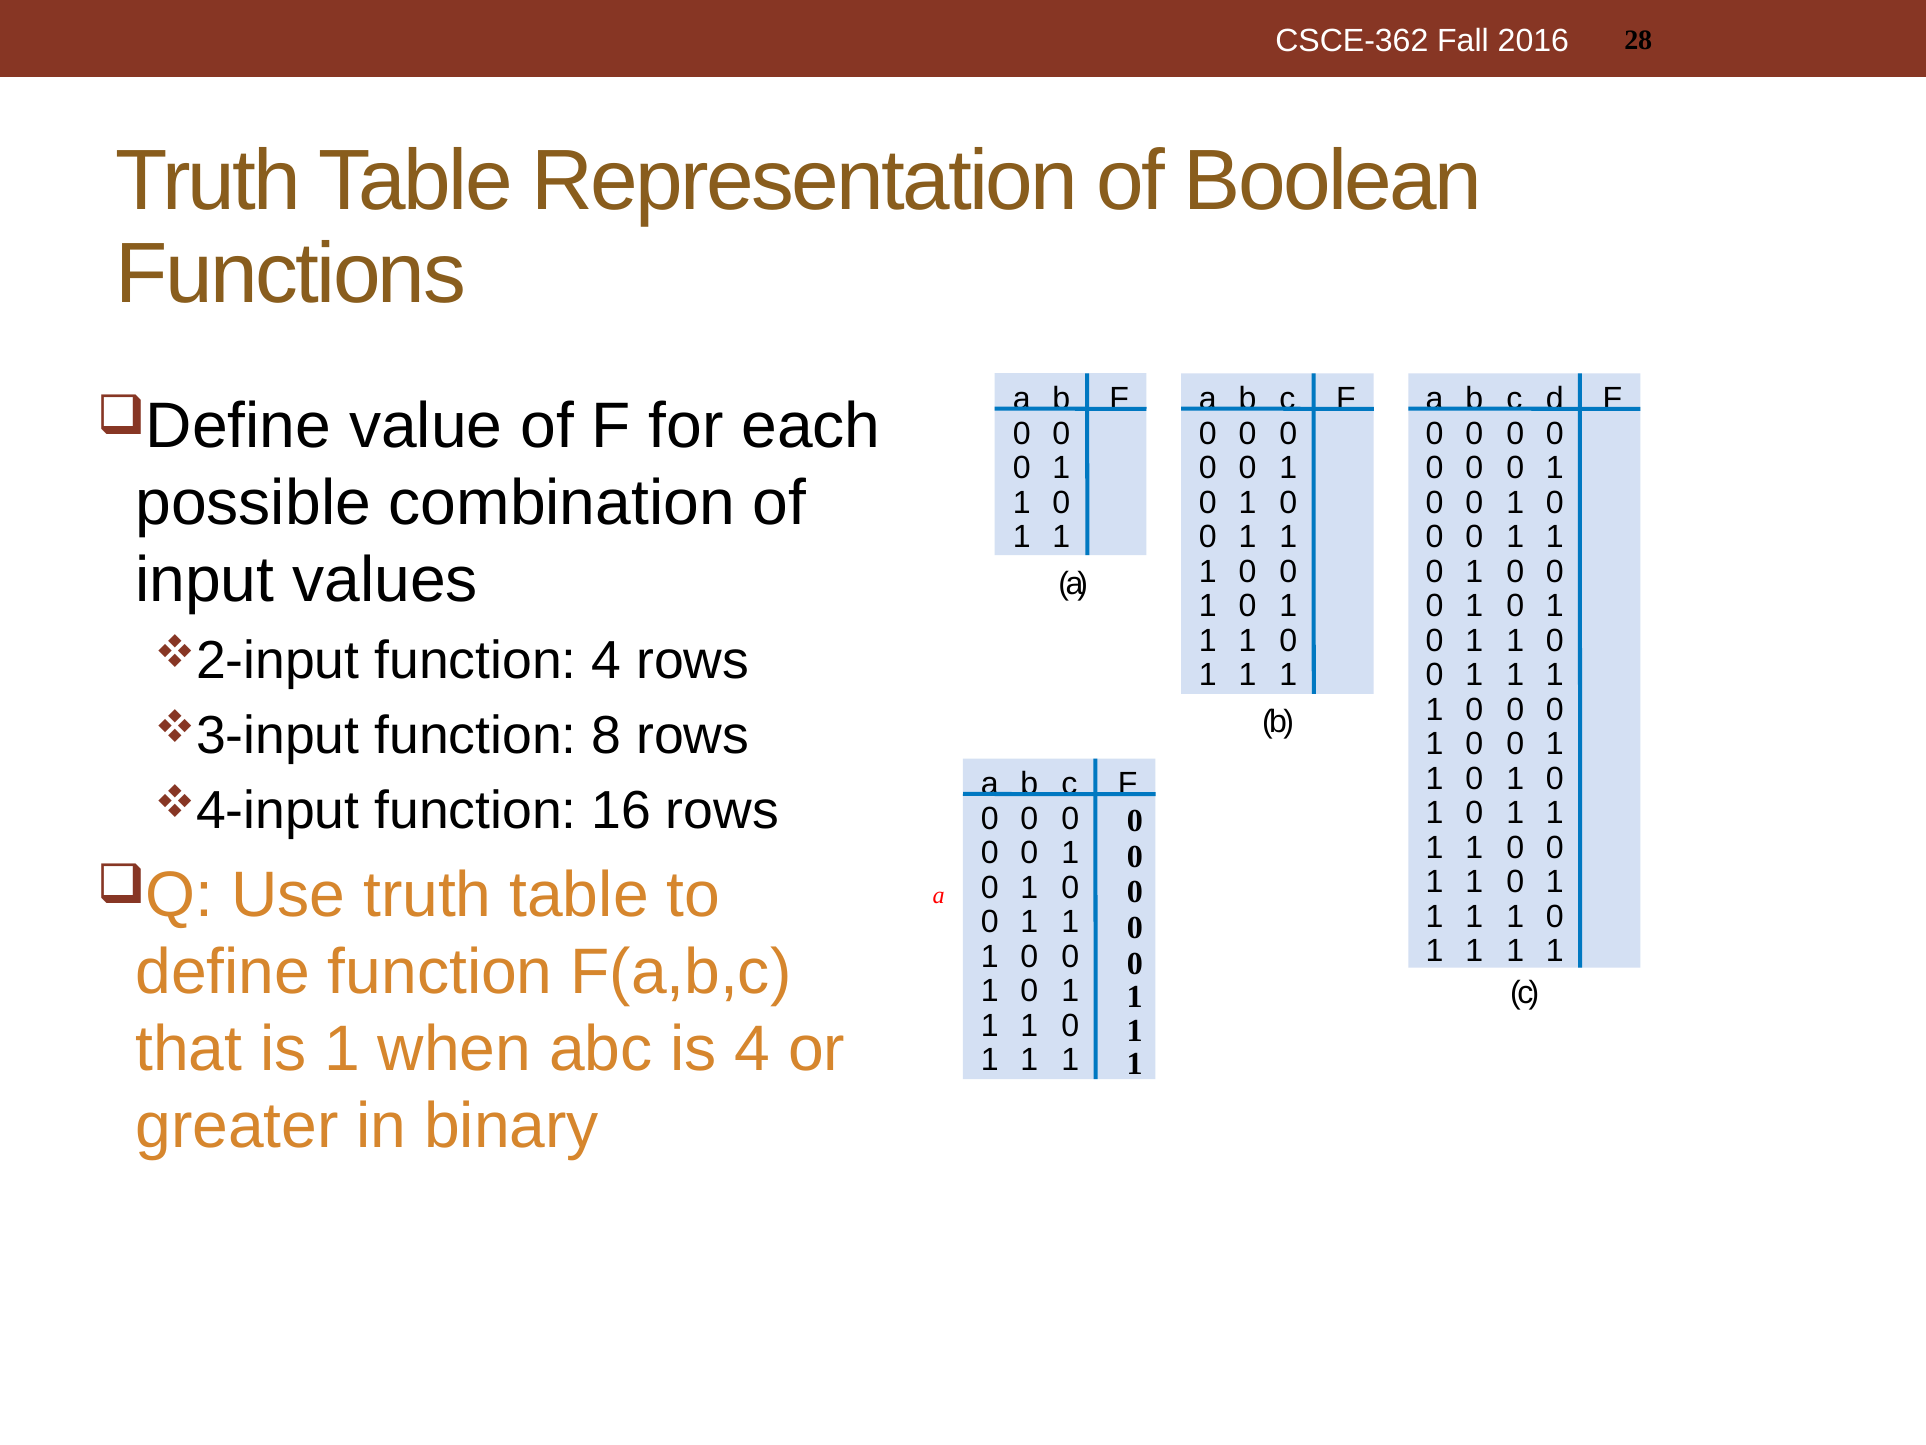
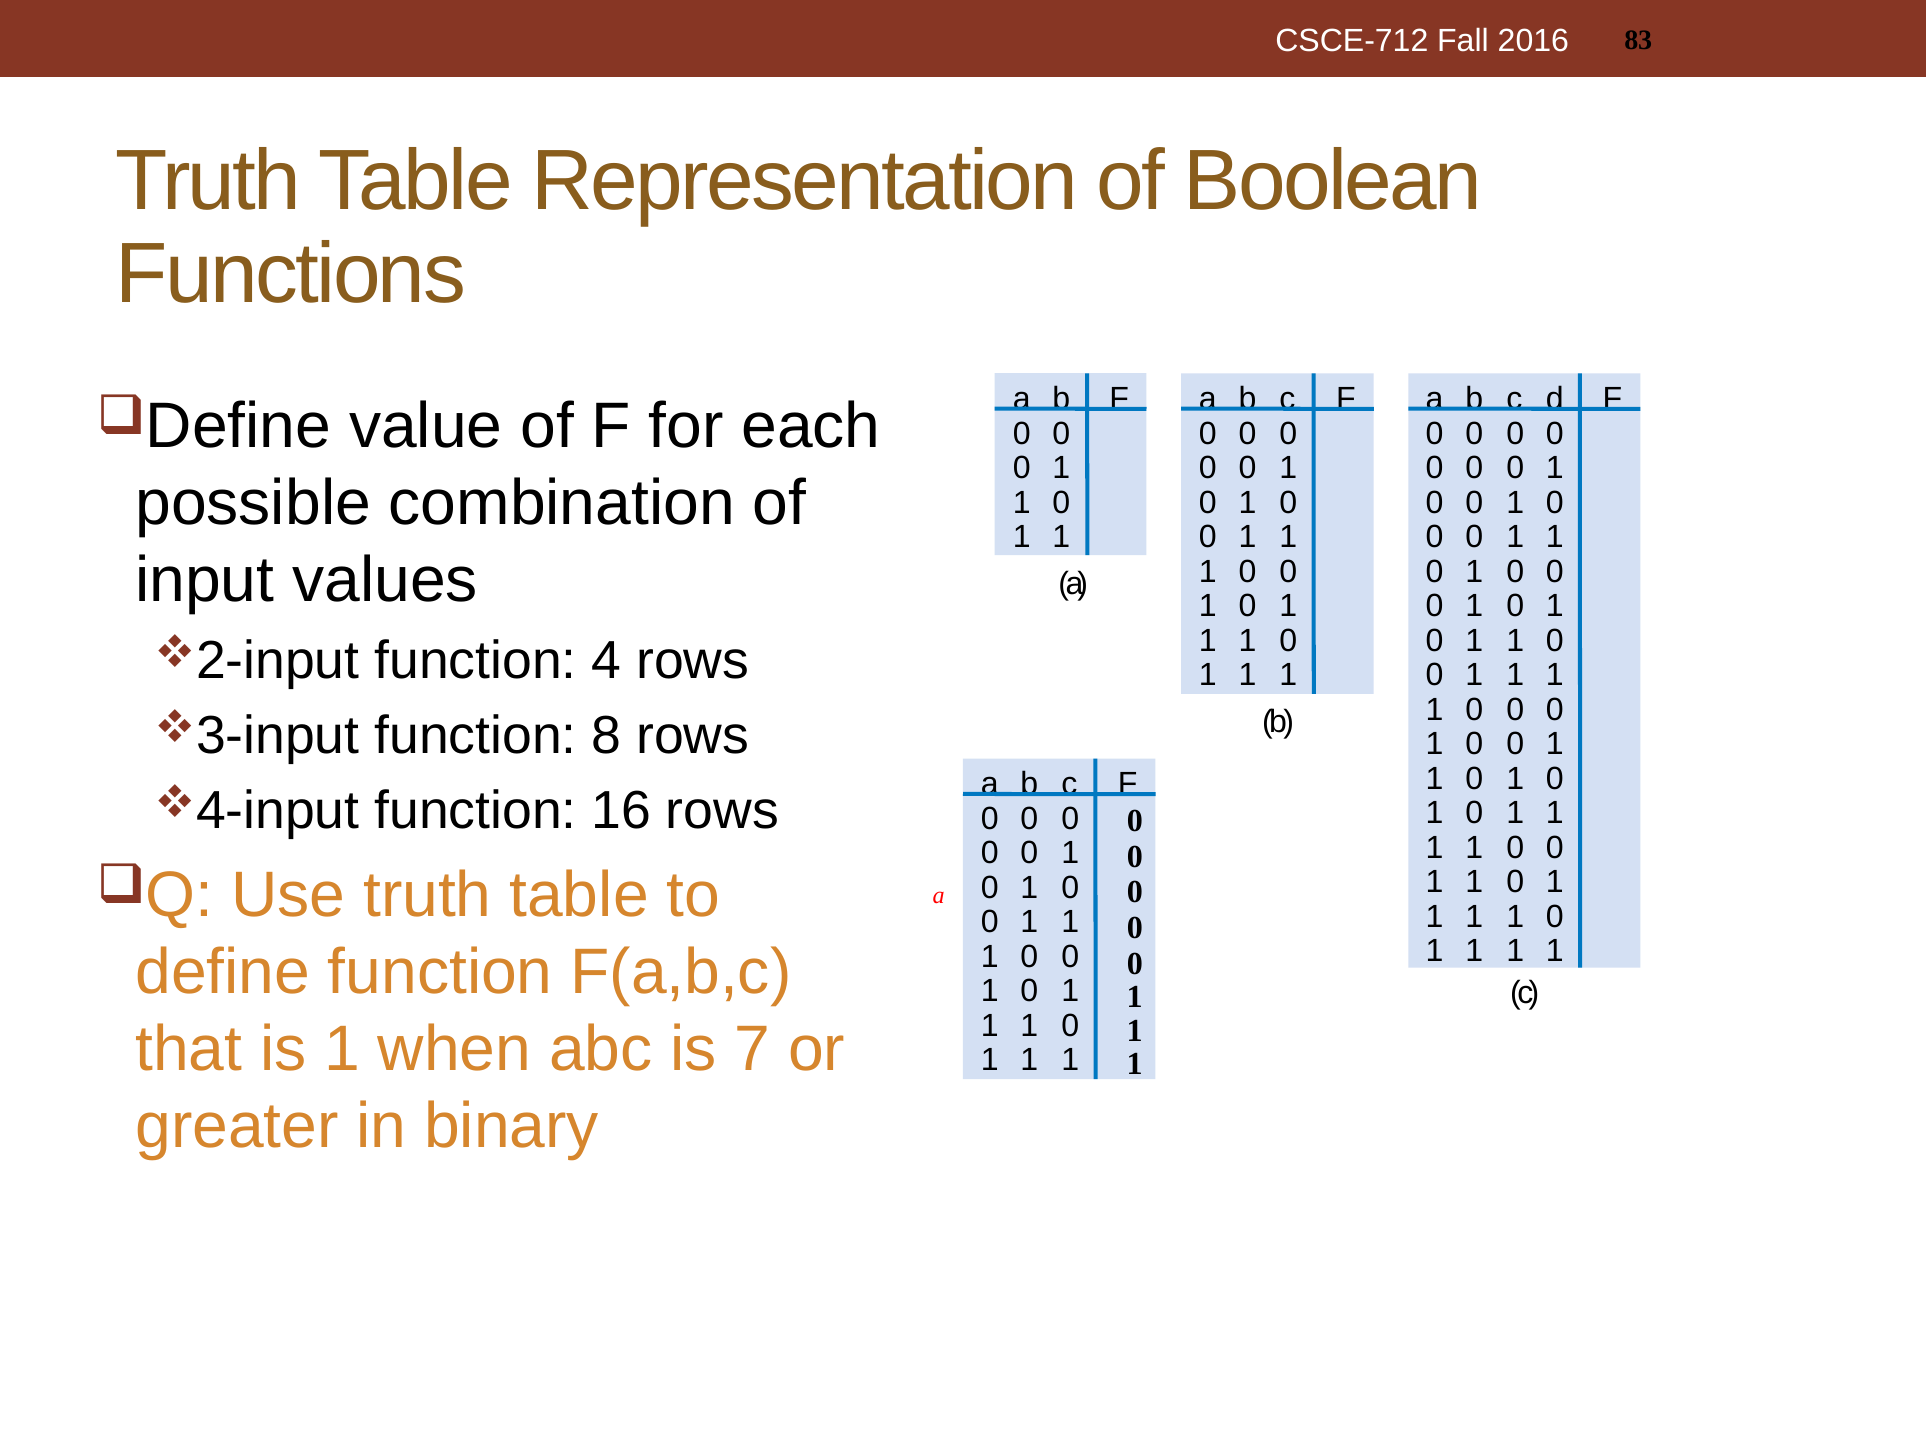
CSCE-362: CSCE-362 -> CSCE-712 (1352, 41)
28: 28 -> 83 (1638, 40)
is 4: 4 -> 7 (752, 1049)
